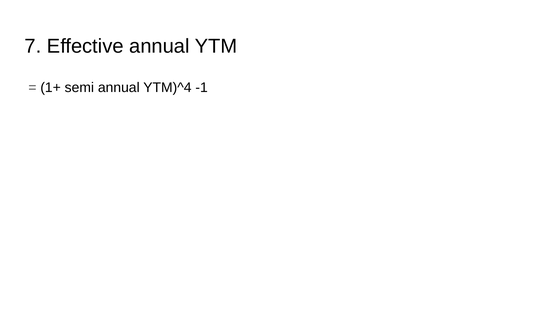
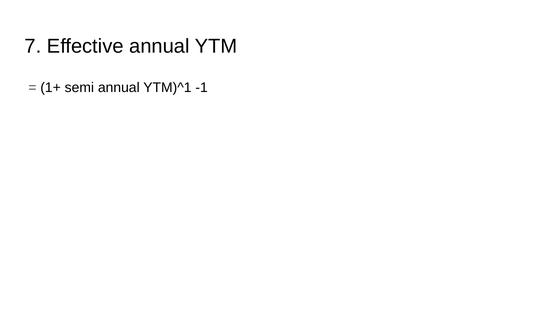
YTM)^4: YTM)^4 -> YTM)^1 (167, 88)
